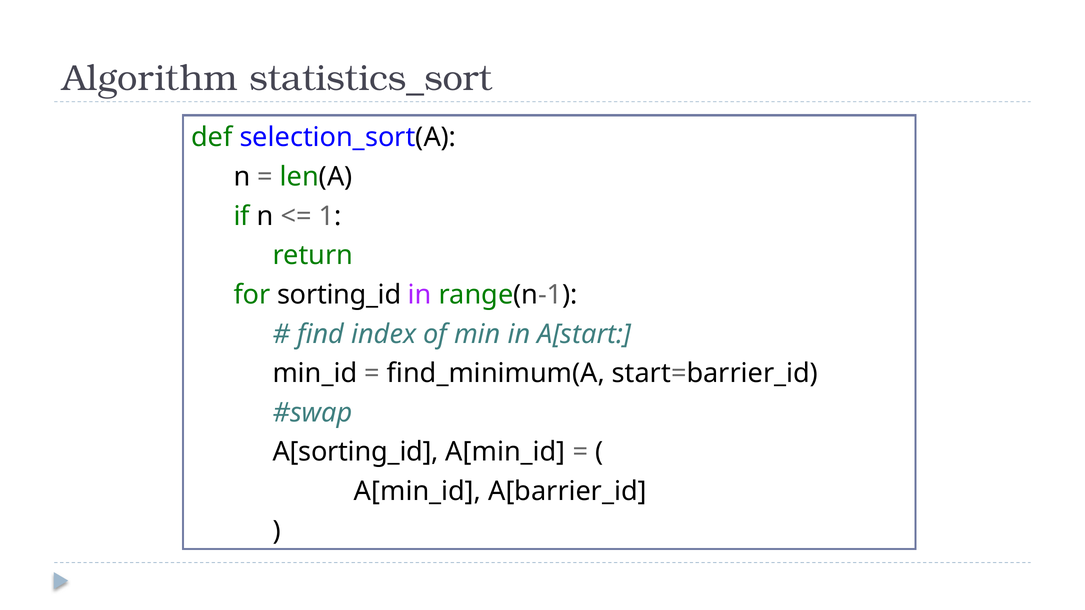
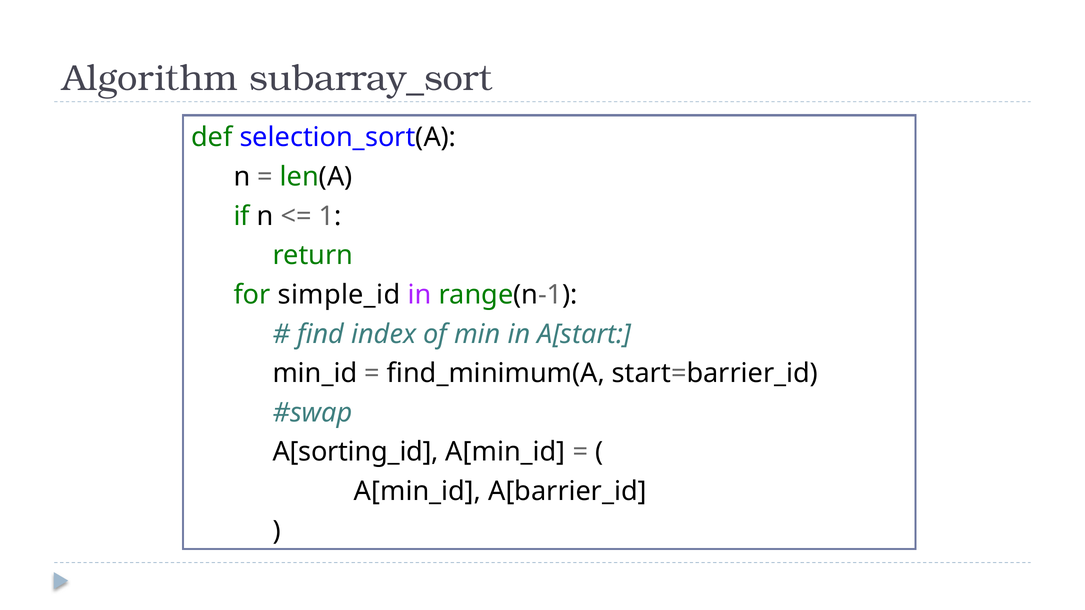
statistics_sort: statistics_sort -> subarray_sort (371, 78)
sorting_id: sorting_id -> simple_id (339, 295)
